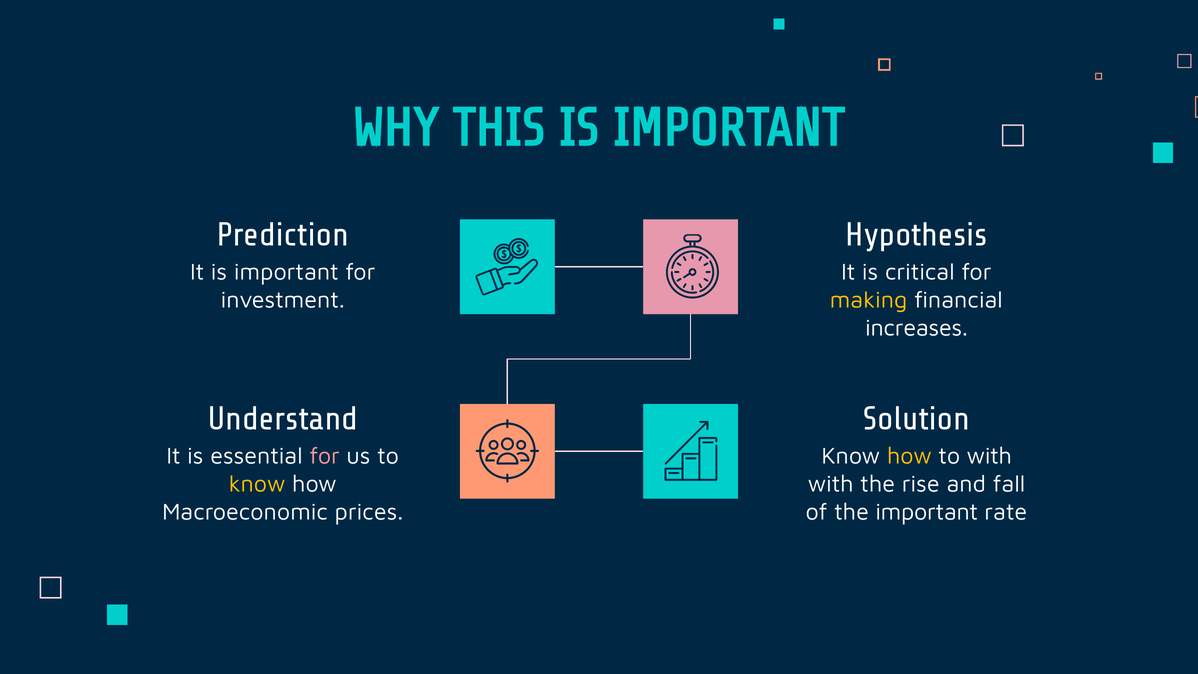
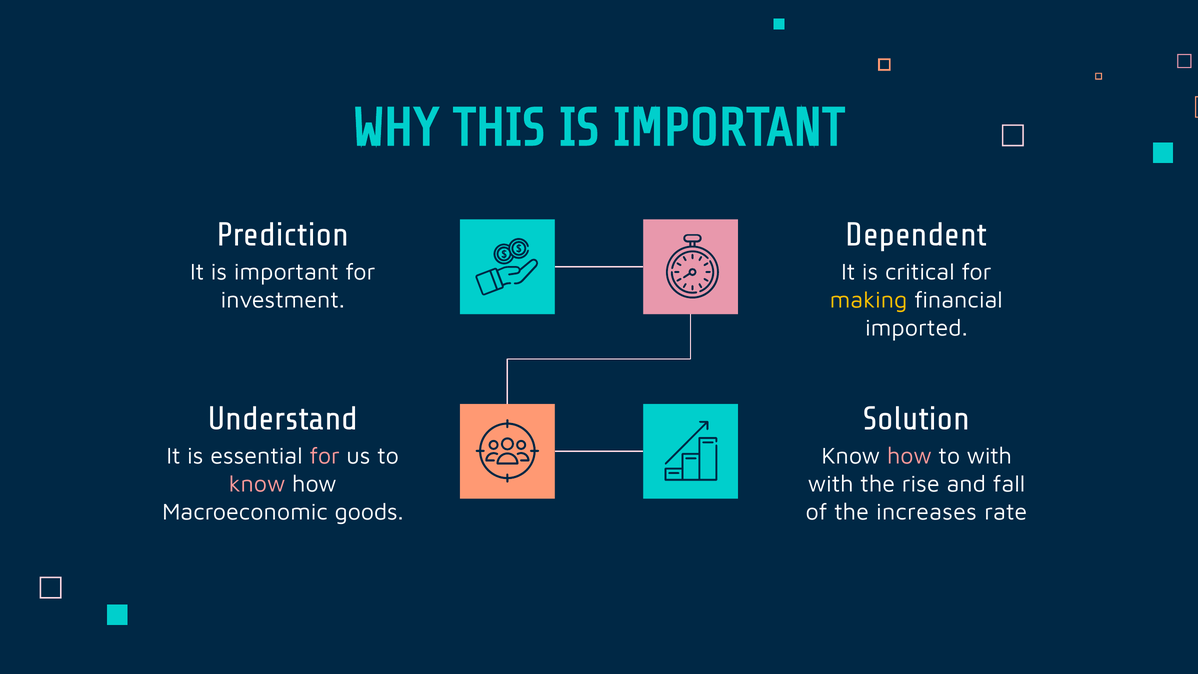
Hypothesis: Hypothesis -> Dependent (916, 235)
increases: increases -> imported (916, 328)
how colour: yellow -> pink (909, 456)
know colour: yellow -> pink (257, 484)
prices: prices -> goods (369, 512)
the important: important -> increases (926, 512)
